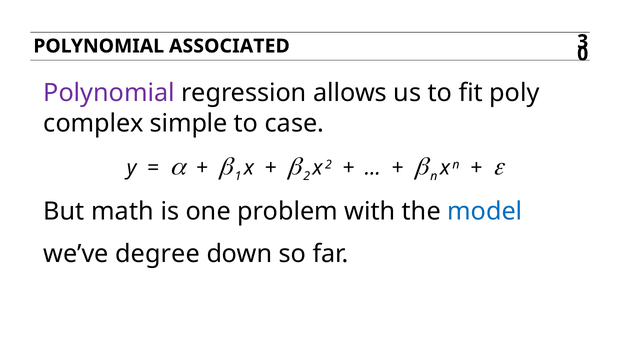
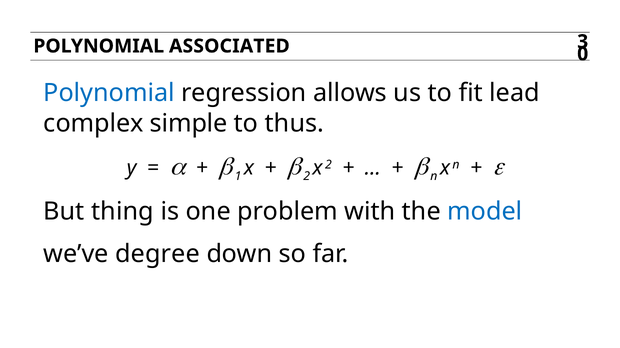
Polynomial colour: purple -> blue (109, 93)
poly: poly -> lead (515, 93)
case: case -> thus (294, 123)
math: math -> thing (123, 212)
